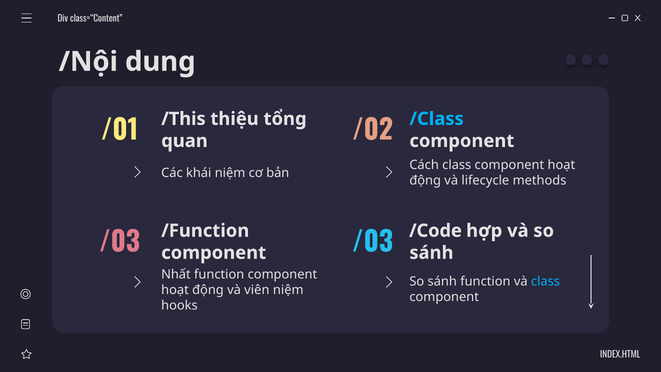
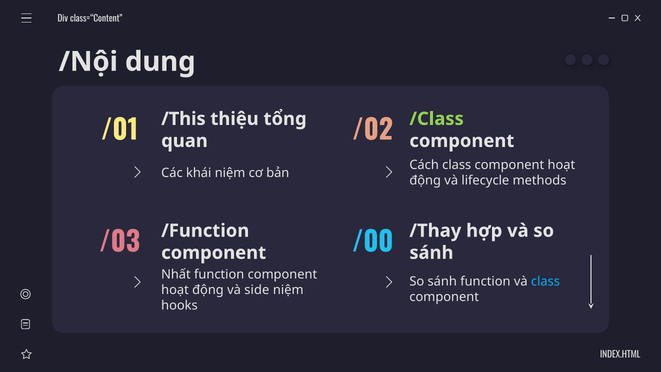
/Class colour: light blue -> light green (437, 119)
/Code: /Code -> /Thay (435, 231)
/03: /03 -> /00 (373, 242)
viên: viên -> side (257, 290)
